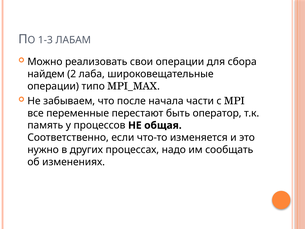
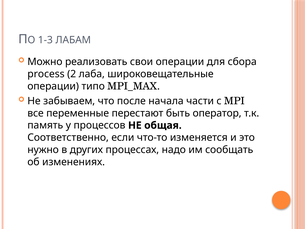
найдем: найдем -> process (46, 74)
